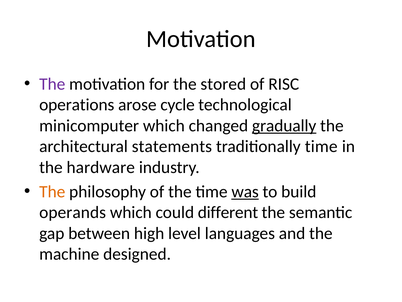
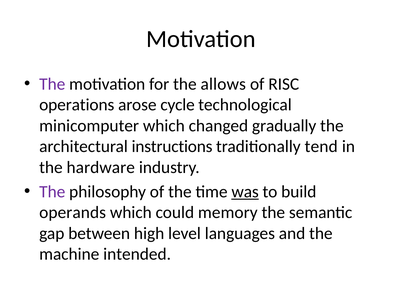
stored: stored -> allows (223, 84)
gradually underline: present -> none (284, 126)
statements: statements -> instructions (172, 146)
traditionally time: time -> tend (321, 146)
The colour: orange -> purple (52, 191)
different: different -> memory (228, 212)
designed: designed -> intended (137, 254)
